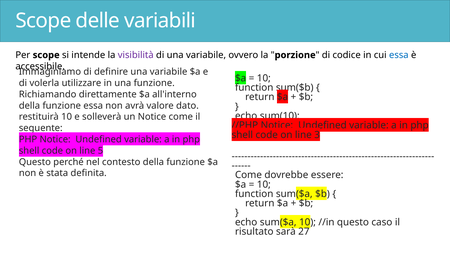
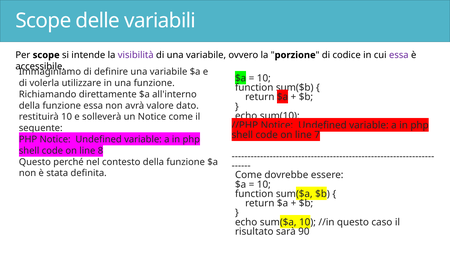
essa colour: blue -> purple (399, 55)
3: 3 -> 7 (317, 135)
5: 5 -> 8 (100, 151)
27: 27 -> 90 (304, 232)
